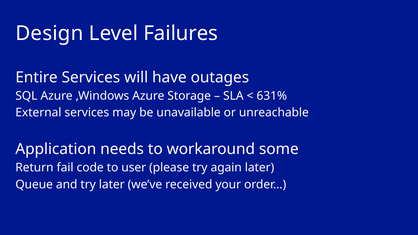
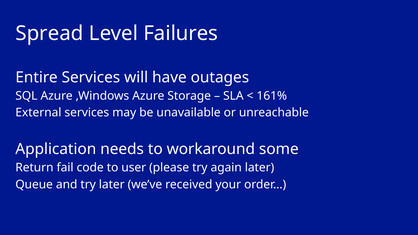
Design: Design -> Spread (49, 34)
631%: 631% -> 161% (272, 96)
